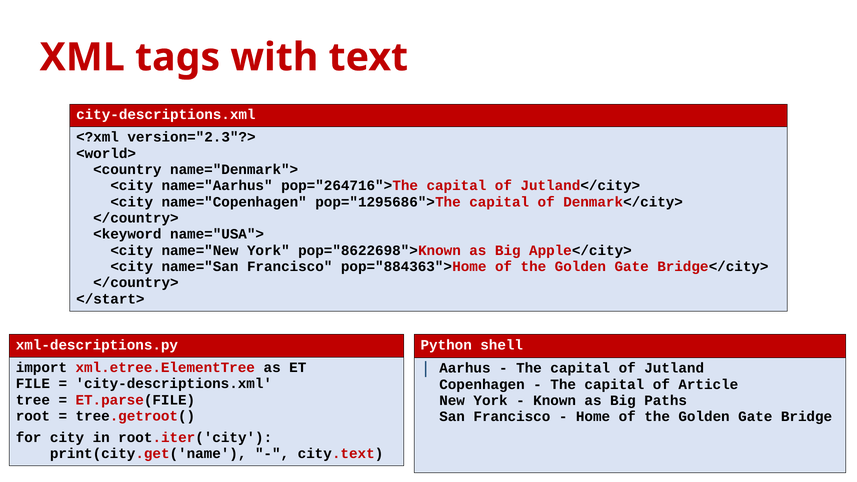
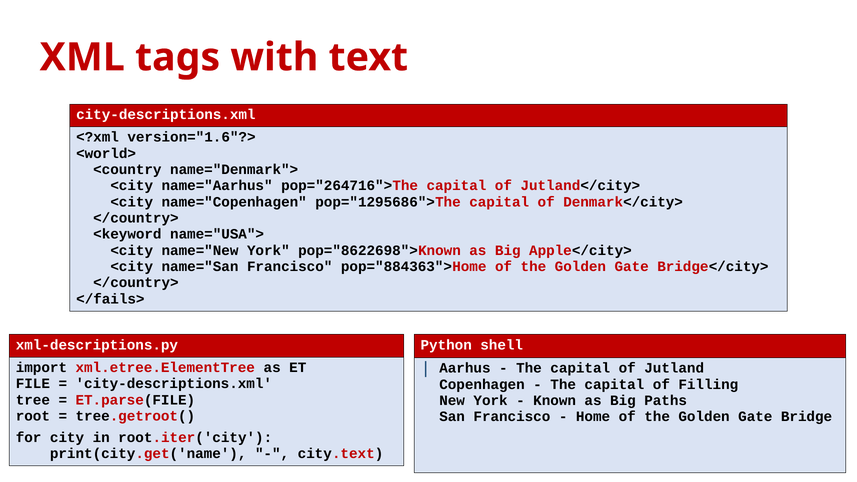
version="2.3"?>: version="2.3"?> -> version="1.6"?> (191, 137)
</start>: </start> -> </fails> (110, 299)
Article: Article -> Filling (708, 384)
